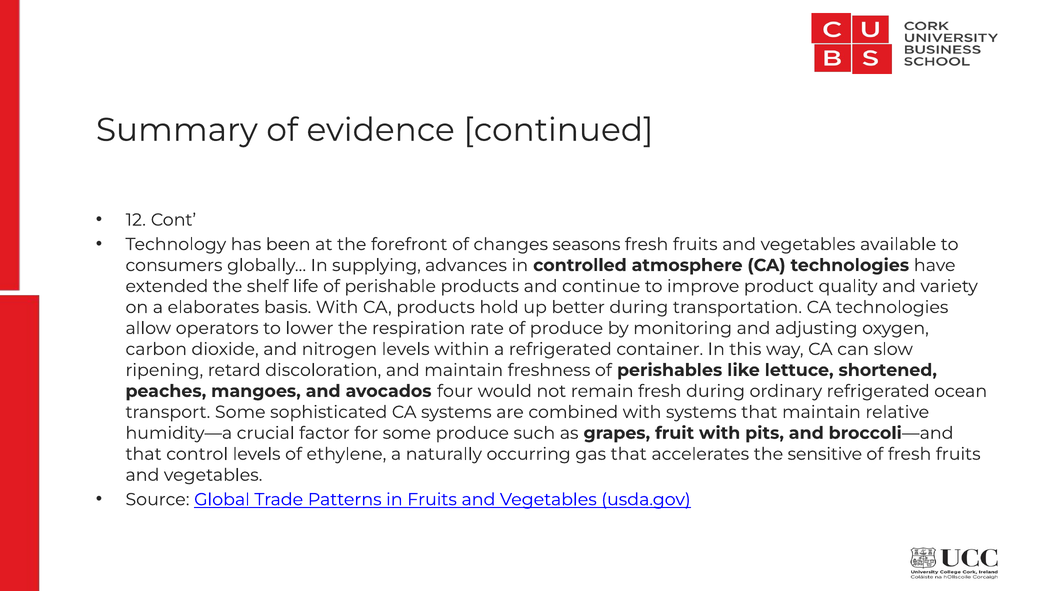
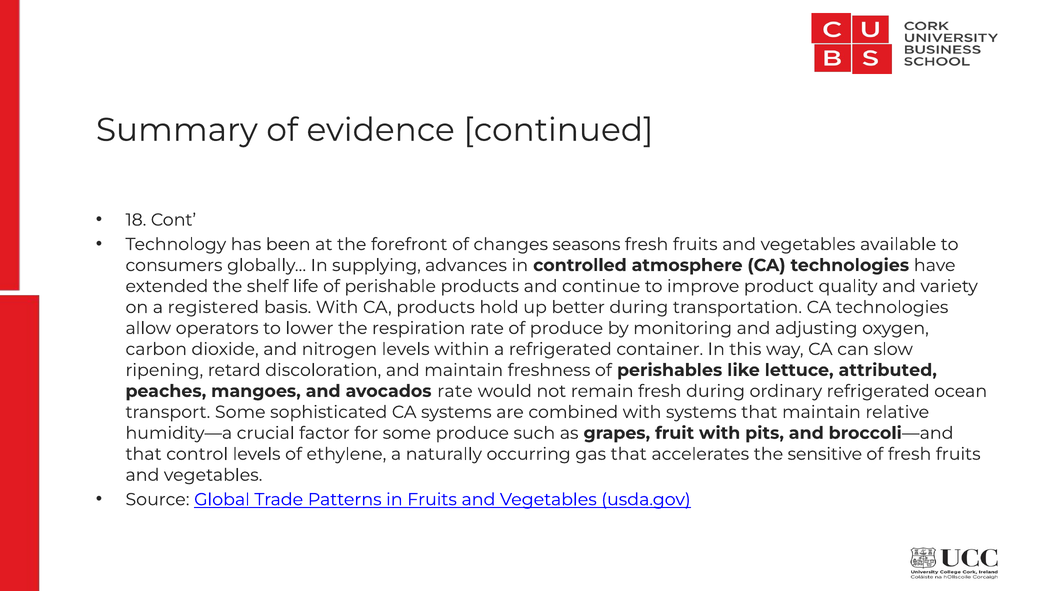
12: 12 -> 18 (136, 220)
elaborates: elaborates -> registered (213, 307)
shortened: shortened -> attributed (888, 370)
avocados four: four -> rate (455, 391)
